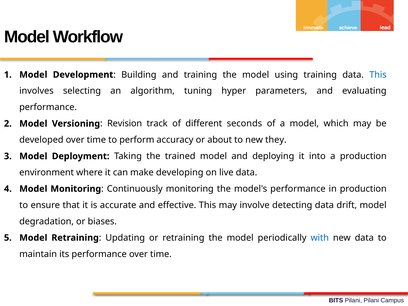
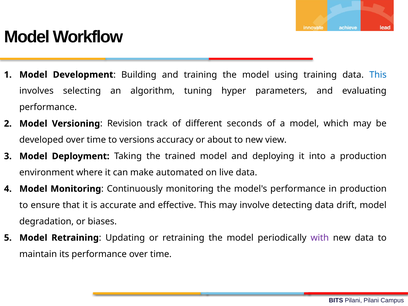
perform: perform -> versions (137, 140)
they: they -> view (276, 140)
developing: developing -> automated (180, 173)
with colour: blue -> purple (320, 238)
